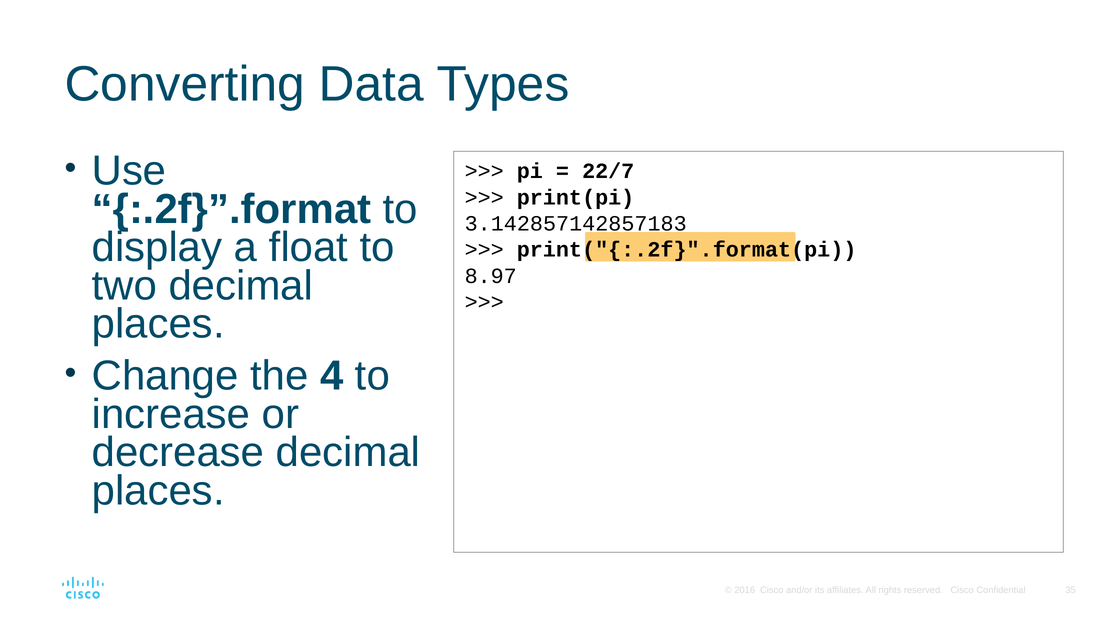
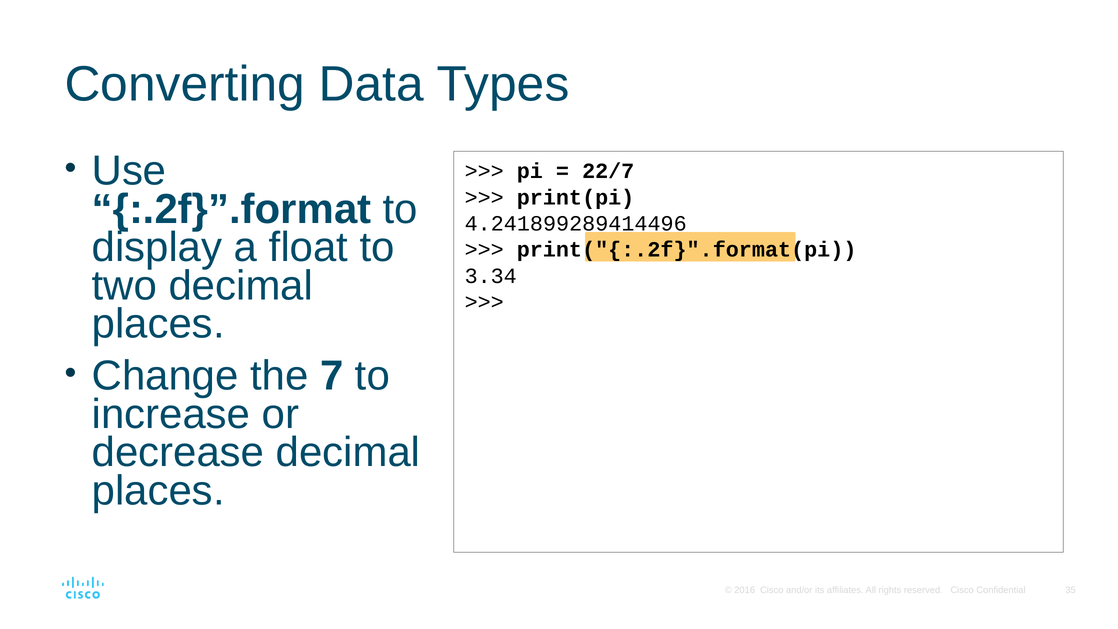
3.142857142857183: 3.142857142857183 -> 4.241899289414496 (576, 224)
8.97: 8.97 -> 3.34 (491, 276)
4: 4 -> 7 (332, 376)
